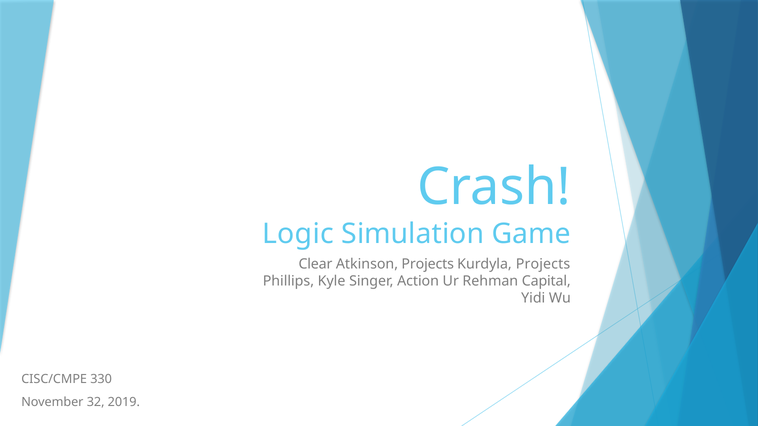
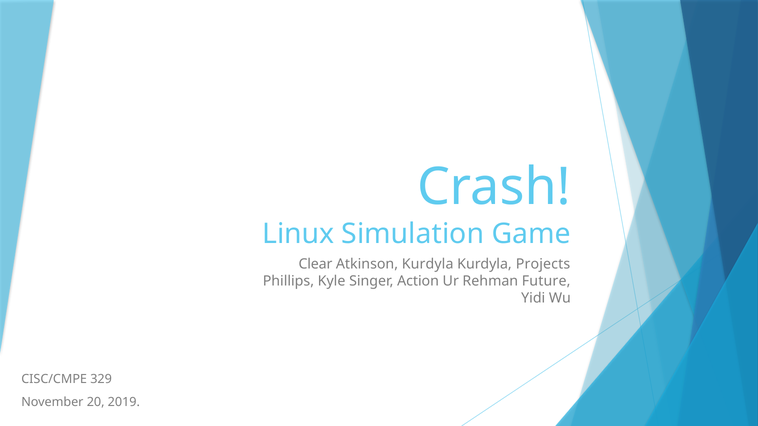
Logic: Logic -> Linux (298, 234)
Atkinson Projects: Projects -> Kurdyla (428, 264)
Capital: Capital -> Future (546, 281)
330: 330 -> 329 (101, 379)
32: 32 -> 20 (96, 402)
